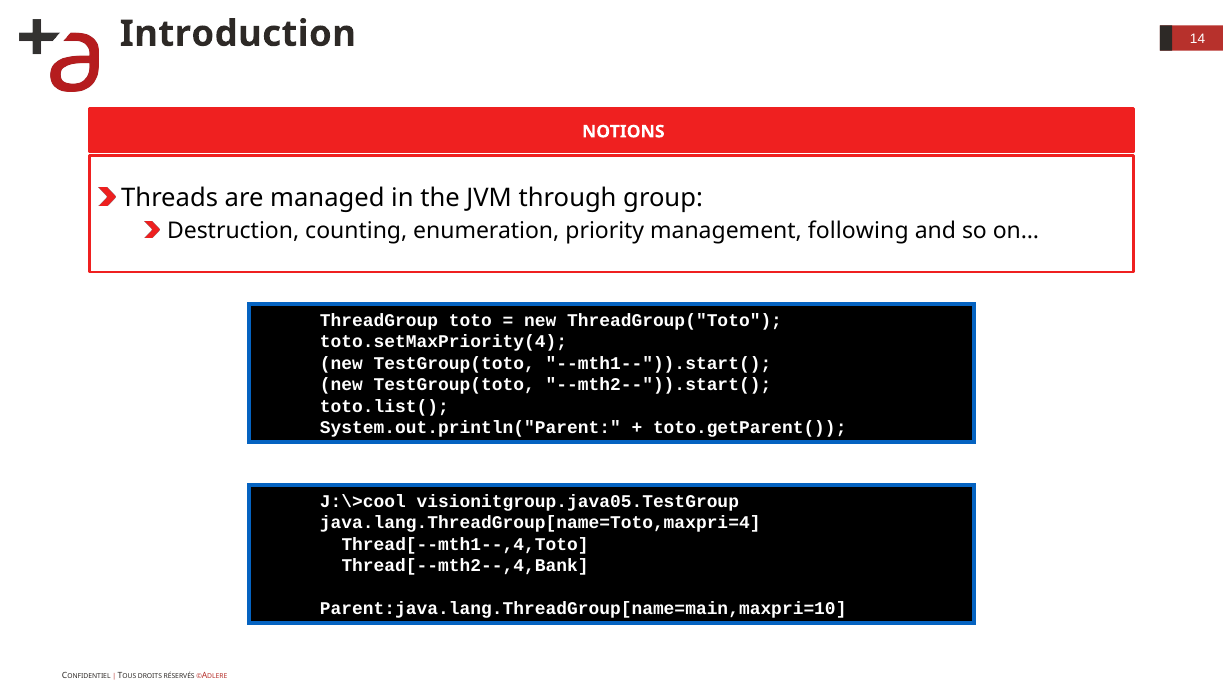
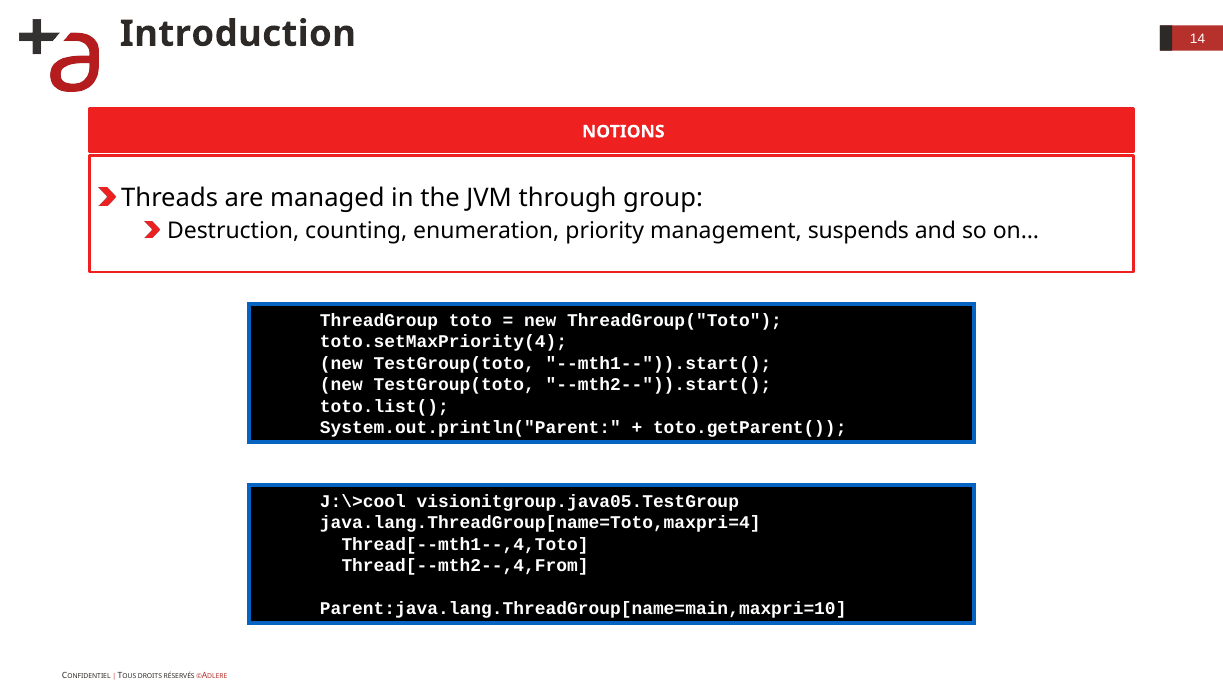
following: following -> suspends (858, 231)
Thread[--mth2--,4,Bank: Thread[--mth2--,4,Bank -> Thread[--mth2--,4,From (465, 566)
